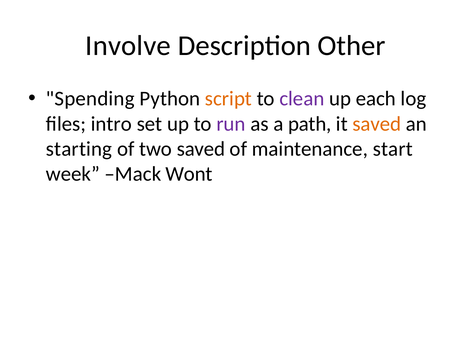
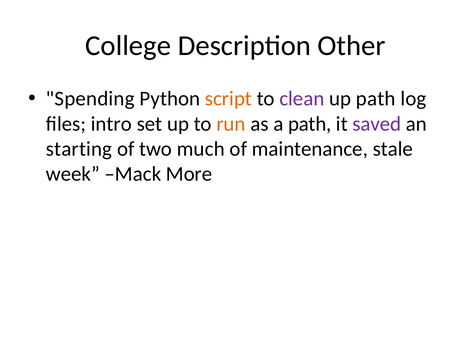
Involve: Involve -> College (128, 46)
up each: each -> path (376, 99)
run colour: purple -> orange (231, 124)
saved colour: orange -> purple (377, 124)
two saved: saved -> much (201, 149)
start: start -> stale (393, 149)
Wont: Wont -> More (189, 174)
